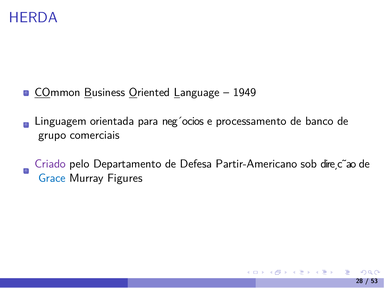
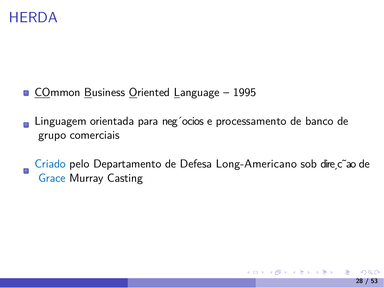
1949: 1949 -> 1995 (245, 92)
Criado colour: purple -> blue (50, 164)
Partir-Americano: Partir-Americano -> Long-Americano (256, 164)
Figures: Figures -> Casting (125, 178)
